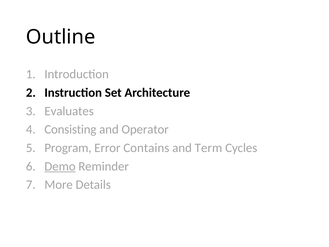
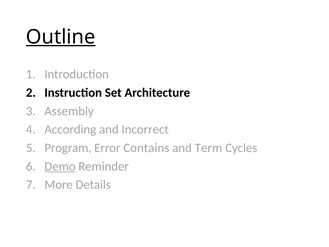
Outline underline: none -> present (61, 37)
Evaluates: Evaluates -> Assembly (69, 111)
Consisting: Consisting -> According (70, 129)
Operator: Operator -> Incorrect (145, 129)
